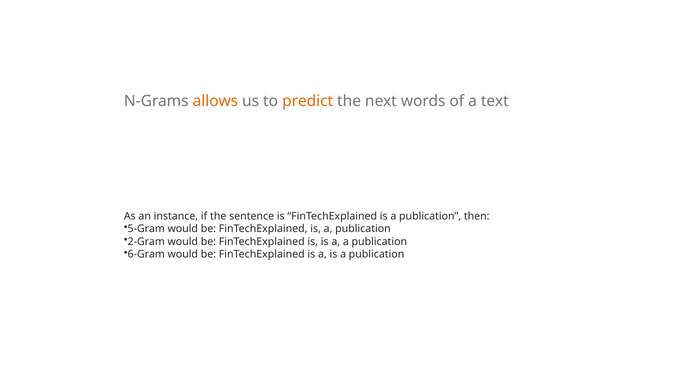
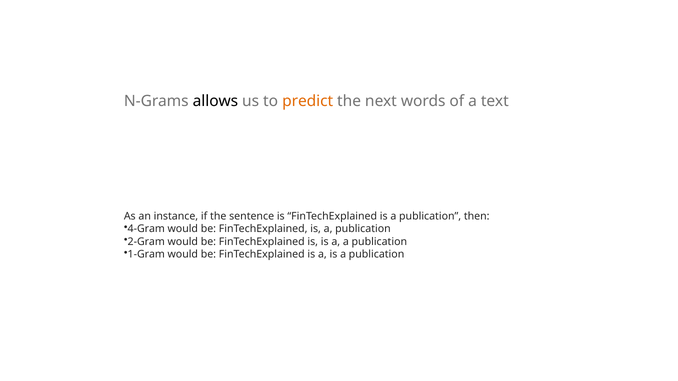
allows colour: orange -> black (215, 101)
5-Gram: 5-Gram -> 4-Gram (146, 229)
6-Gram: 6-Gram -> 1-Gram (146, 255)
